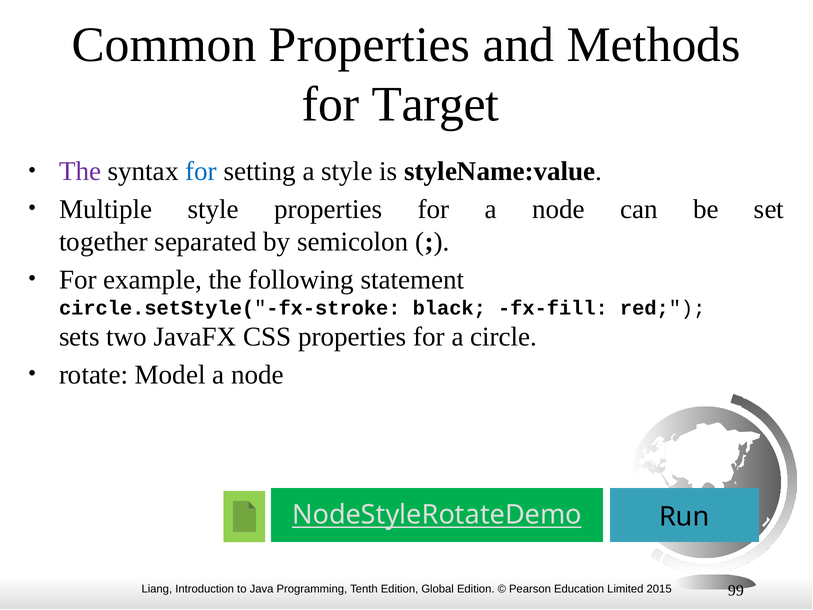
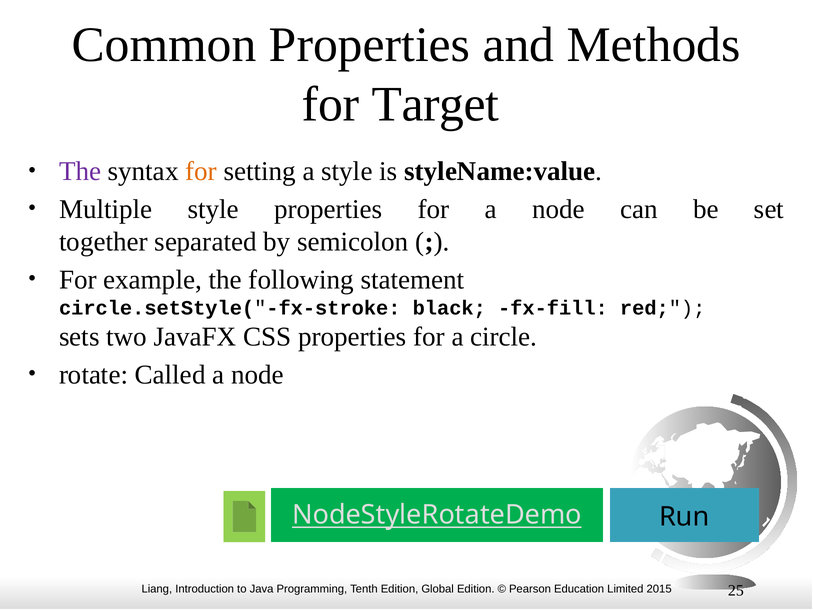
for colour: blue -> orange (201, 171)
Model: Model -> Called (170, 375)
99: 99 -> 25 (736, 590)
